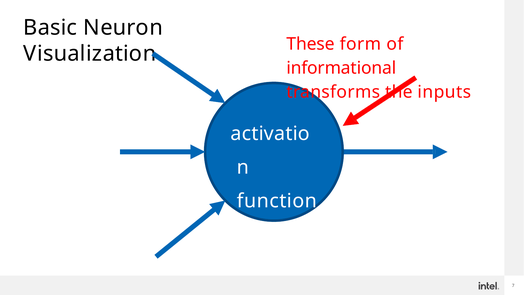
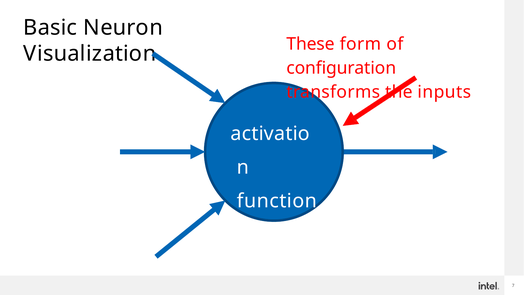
informational: informational -> configuration (341, 68)
